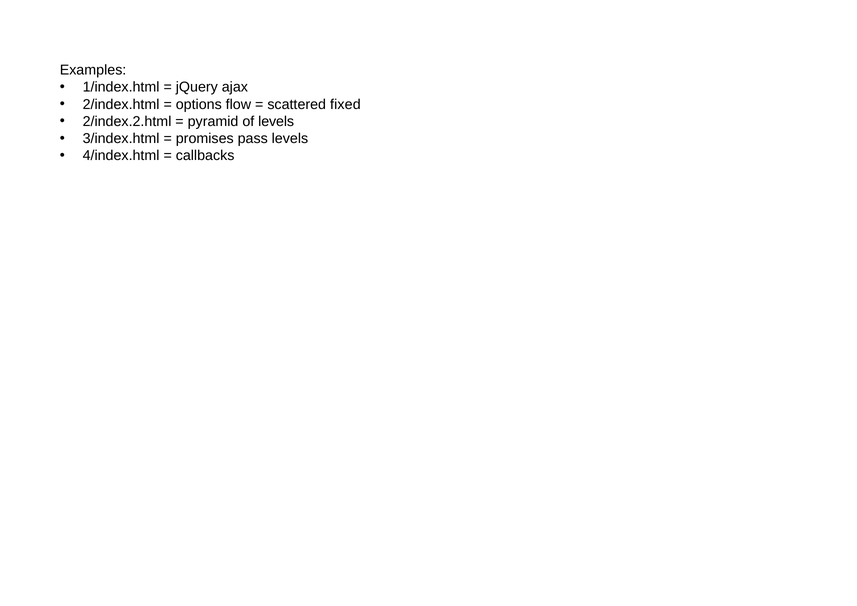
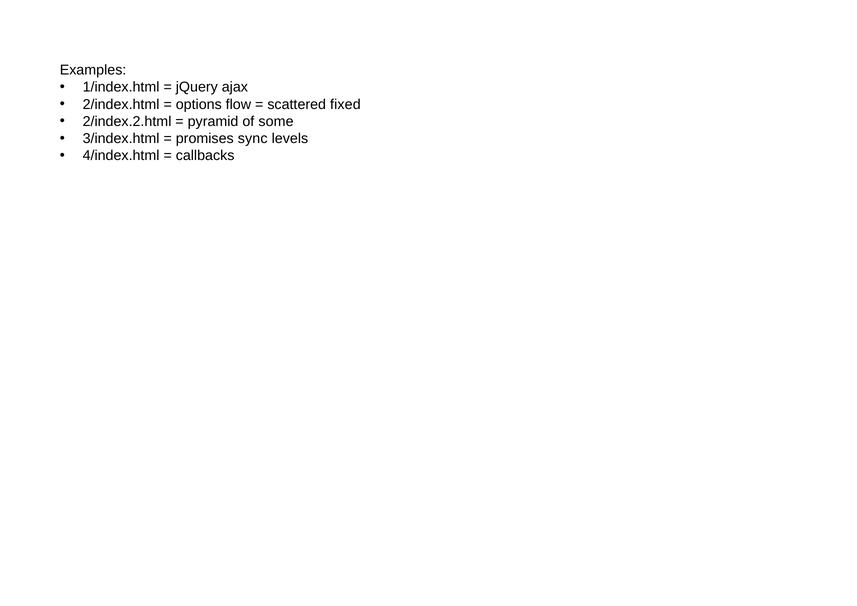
of levels: levels -> some (276, 121)
pass: pass -> sync (253, 139)
